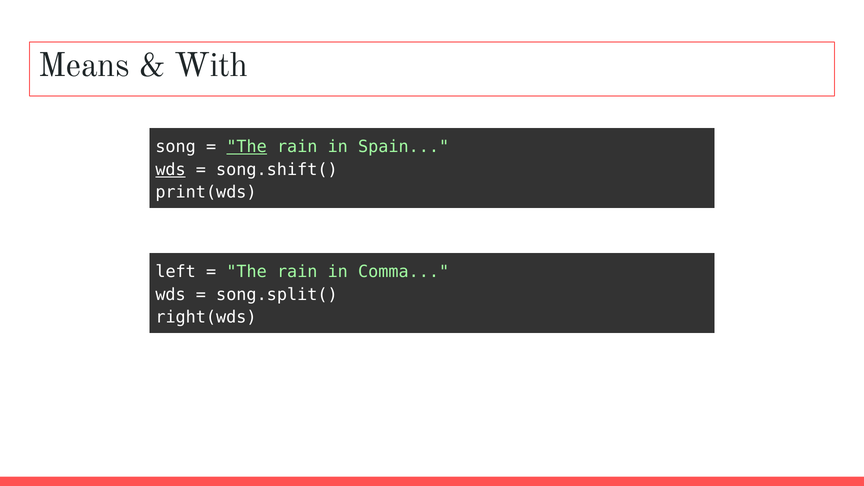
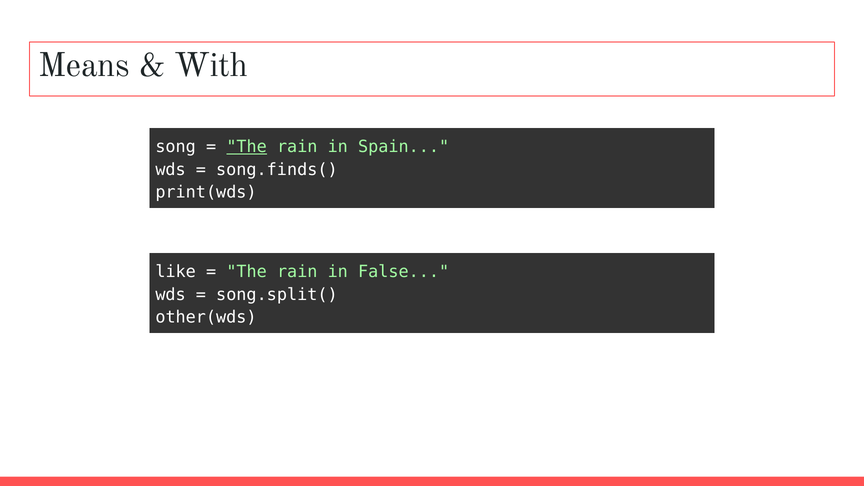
wds underline: present -> none (171, 170)
song.shift(: song.shift( -> song.finds( (277, 170)
left: left -> like (176, 272)
Comma: Comma -> False (404, 272)
right(wds: right(wds -> other(wds (206, 317)
